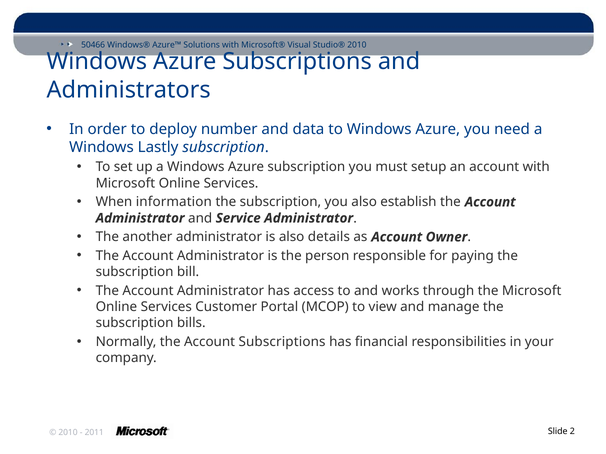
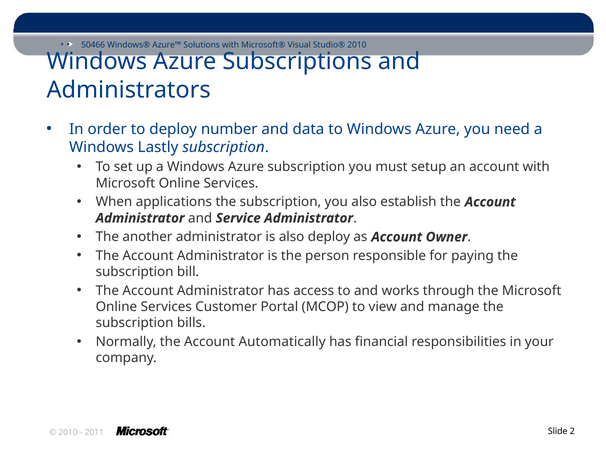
information: information -> applications (174, 202)
also details: details -> deploy (329, 237)
Account Subscriptions: Subscriptions -> Automatically (282, 342)
